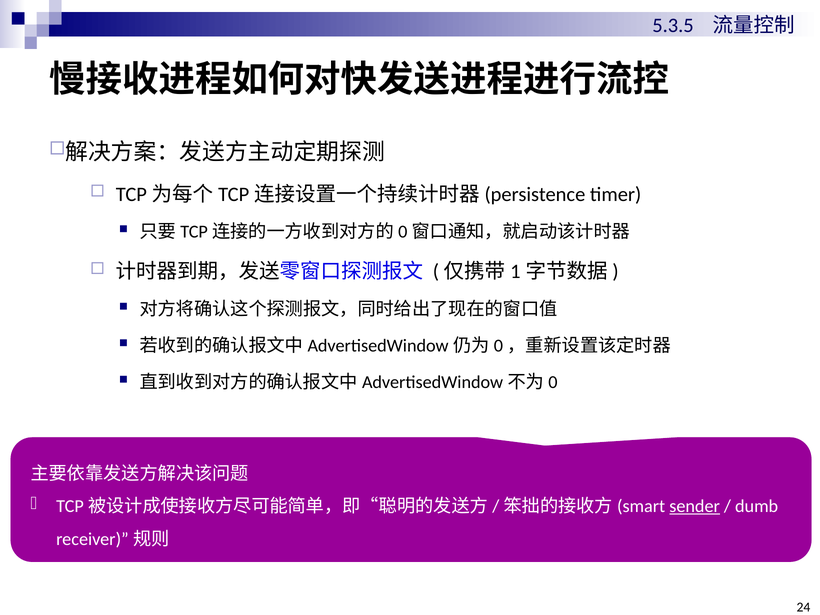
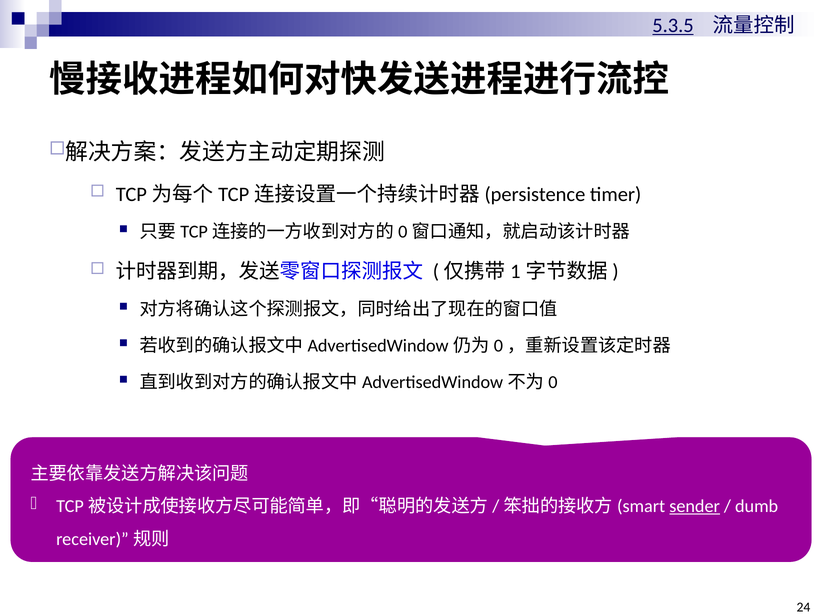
5.3.5 underline: none -> present (673, 26)
